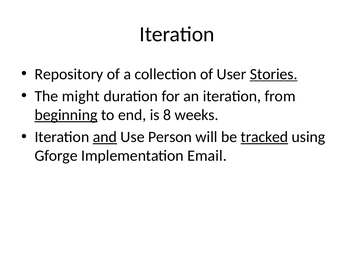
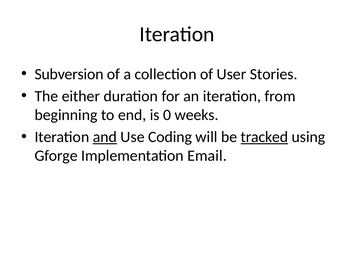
Repository: Repository -> Subversion (69, 74)
Stories underline: present -> none (274, 74)
might: might -> either (81, 96)
beginning underline: present -> none (66, 115)
8: 8 -> 0 (167, 115)
Person: Person -> Coding (170, 137)
